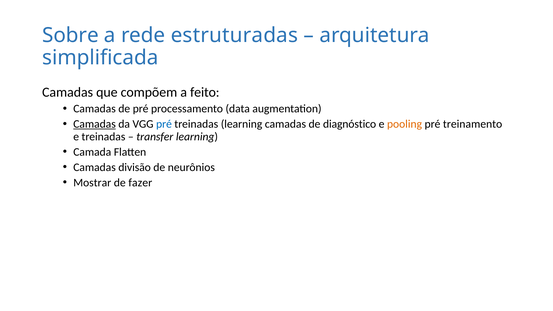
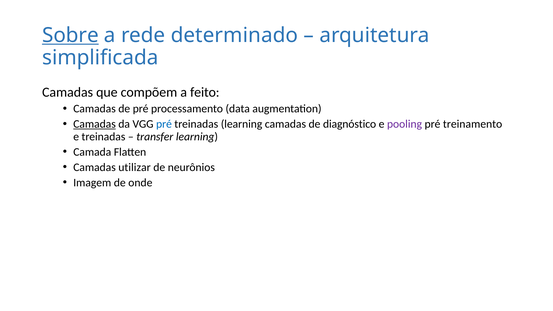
Sobre underline: none -> present (70, 35)
estruturadas: estruturadas -> determinado (234, 35)
pooling colour: orange -> purple (405, 124)
divisão: divisão -> utilizar (135, 167)
Mostrar: Mostrar -> Imagem (92, 183)
fazer: fazer -> onde (140, 183)
